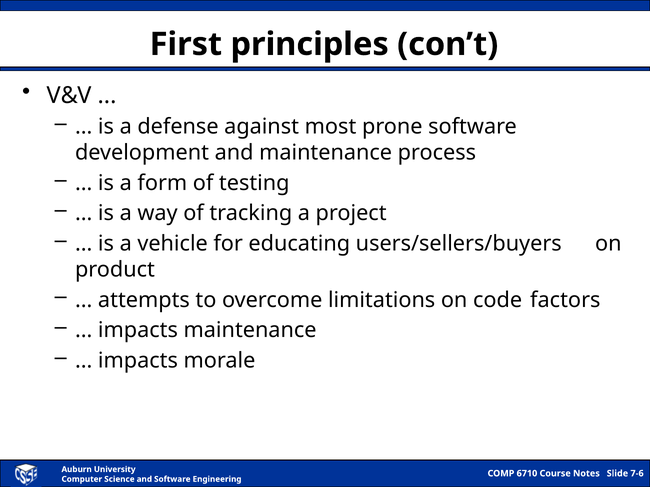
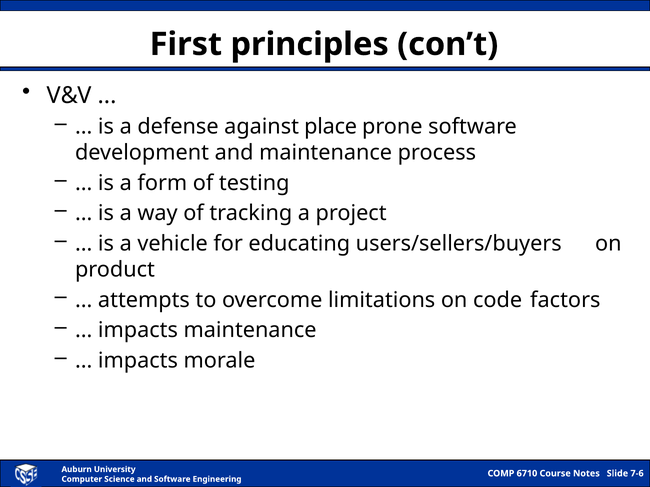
most: most -> place (331, 127)
